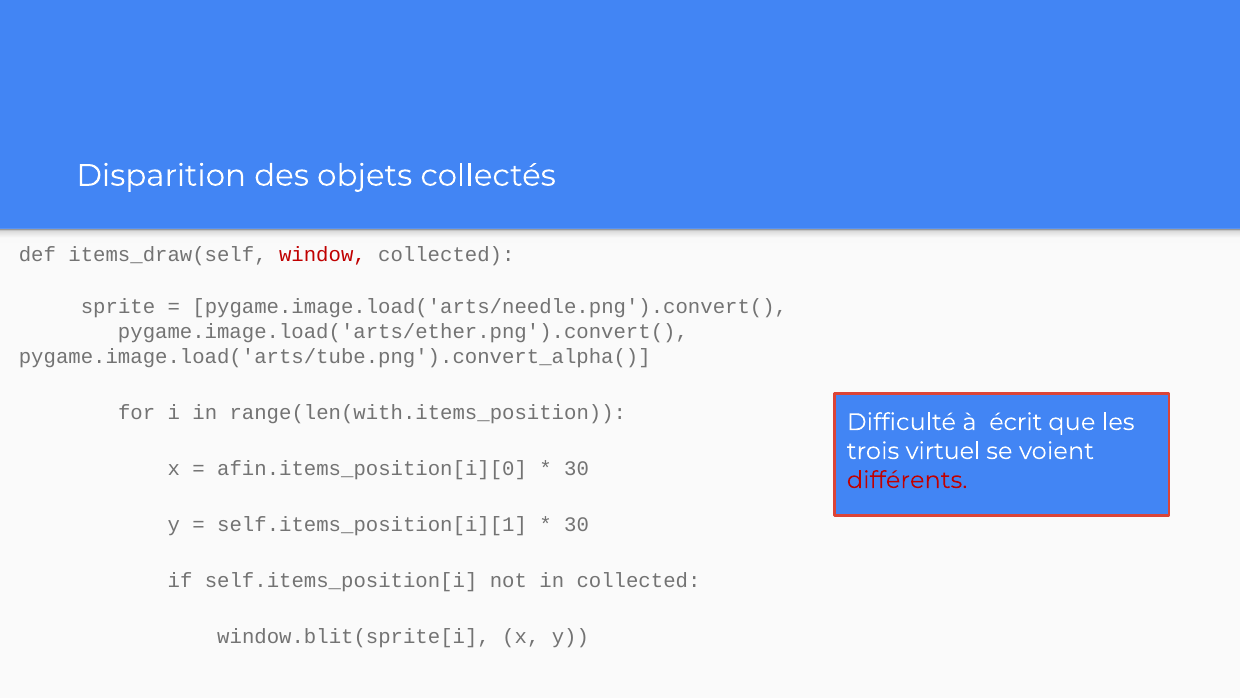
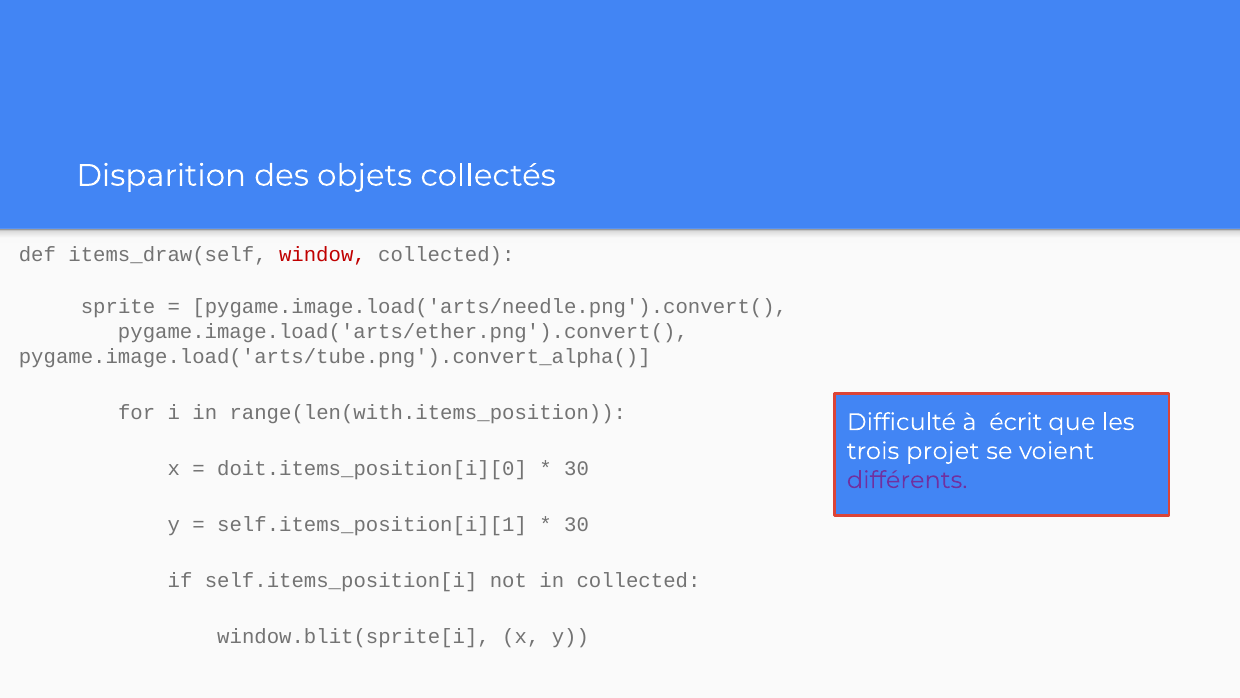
virtuel: virtuel -> projet (943, 451)
afin.items_position[i][0: afin.items_position[i][0 -> doit.items_position[i][0 (372, 468)
différents colour: red -> purple (907, 480)
